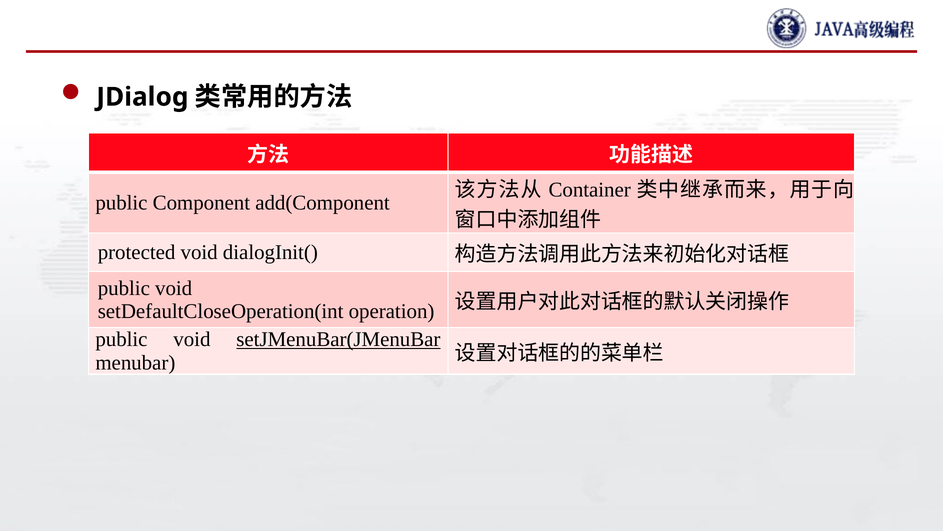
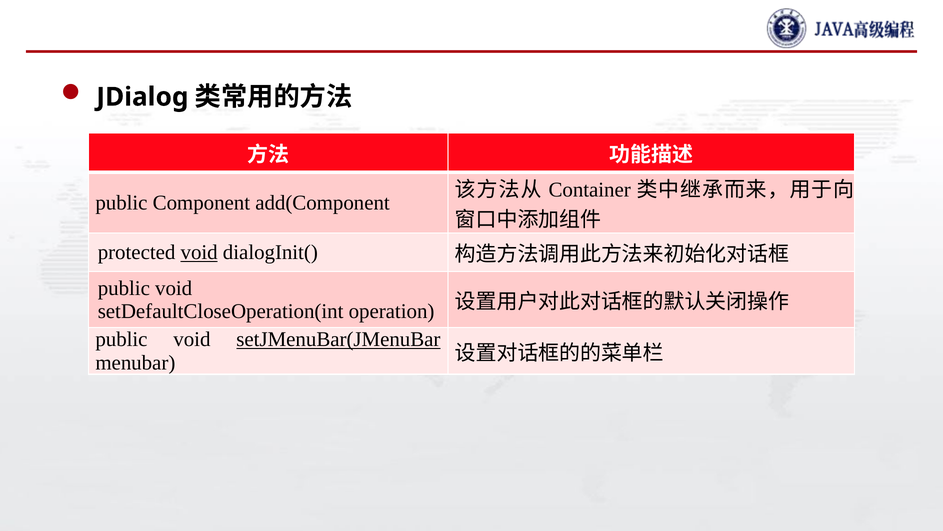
void underline: none -> present (199, 252)
